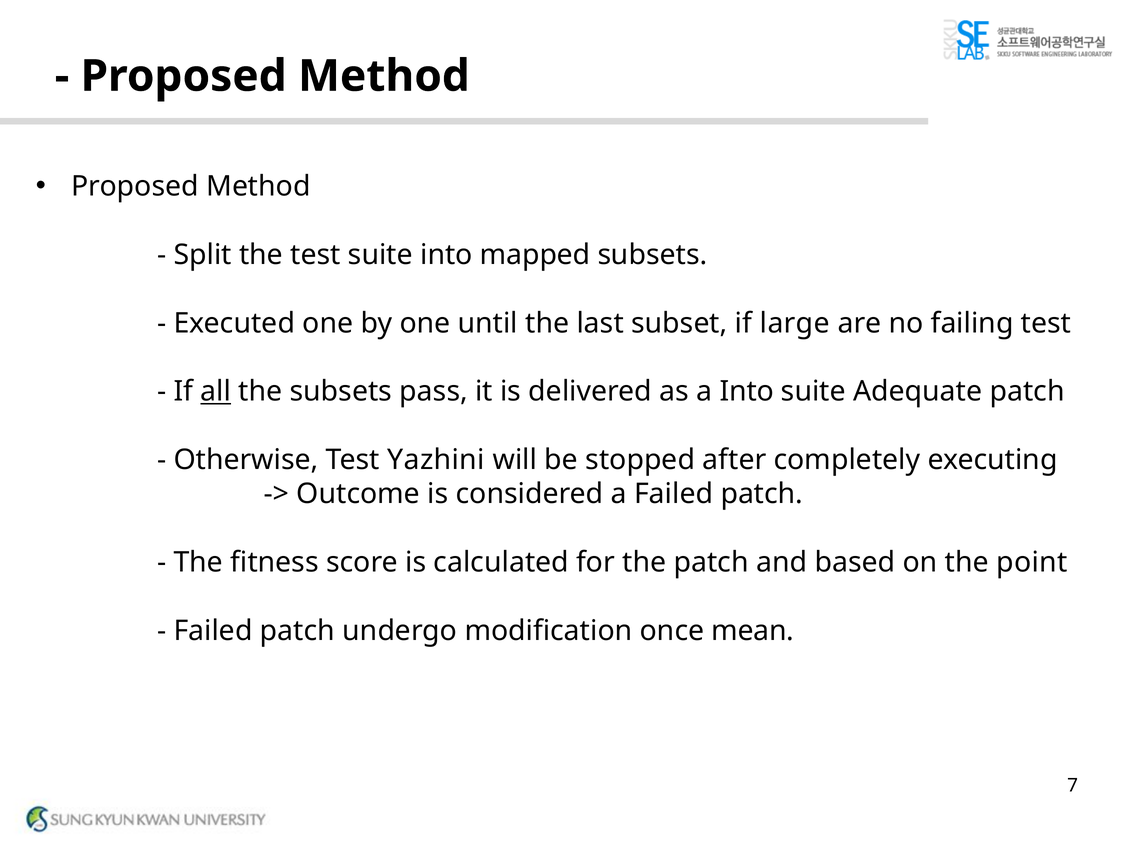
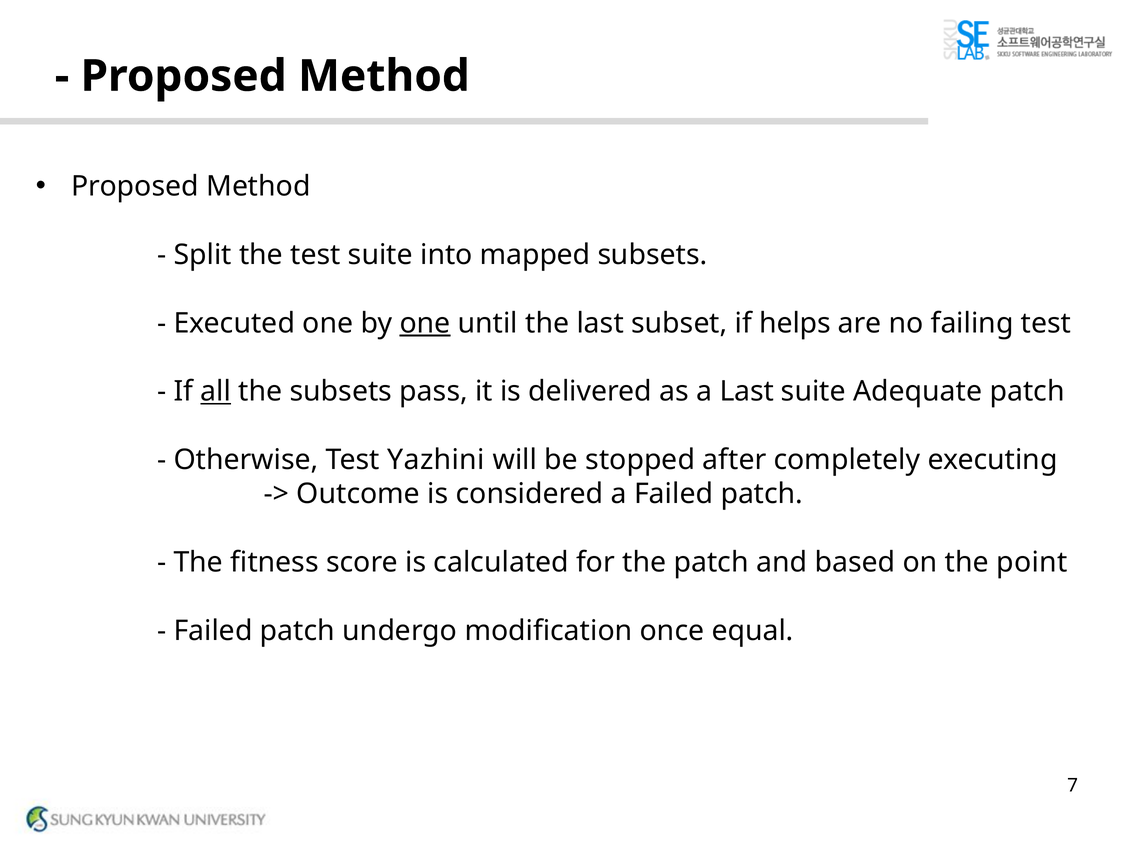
one underline: none -> present (425, 323)
large: large -> helps (795, 323)
a Into: Into -> Last (747, 392)
mean: mean -> equal (753, 631)
